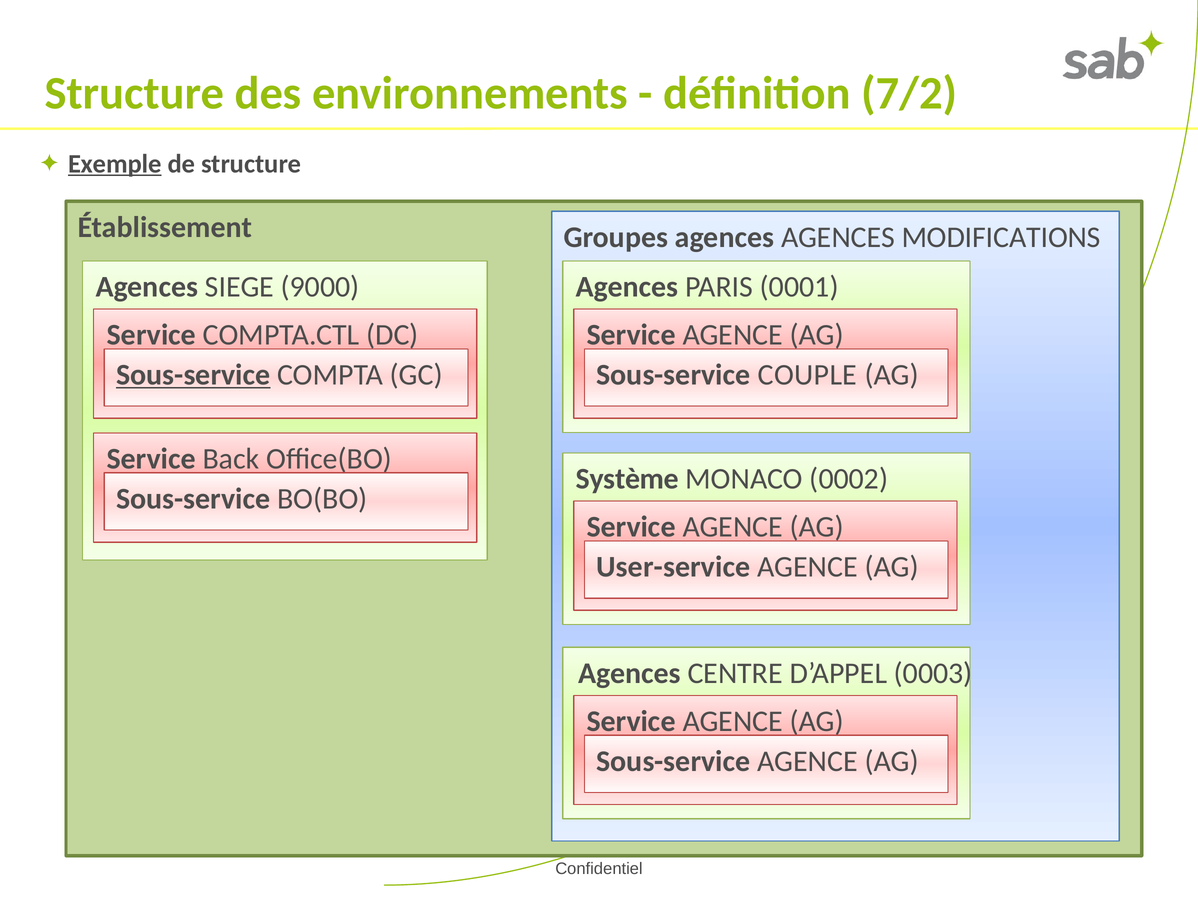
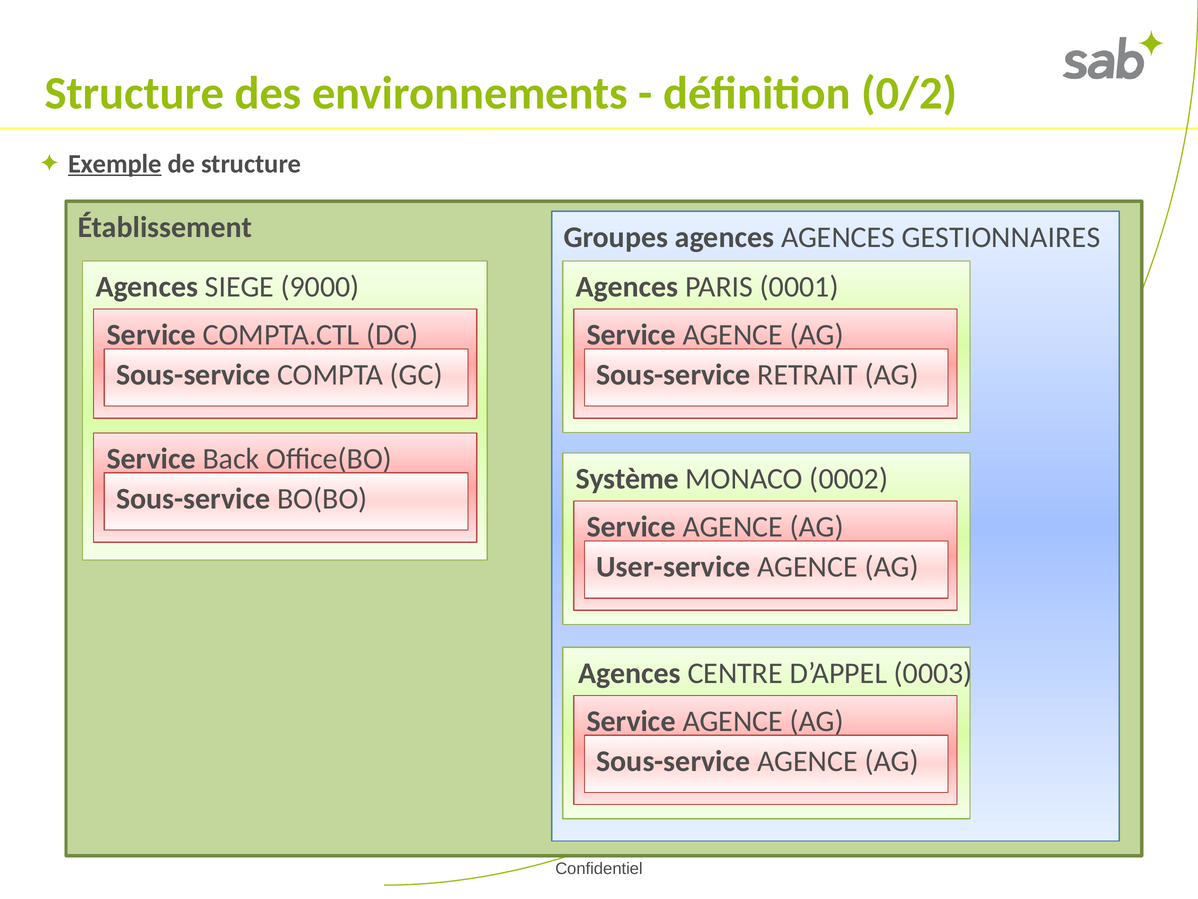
7/2: 7/2 -> 0/2 (909, 93)
MODIFICATIONS: MODIFICATIONS -> GESTIONNAIRES (1001, 237)
Sous-service underline: present -> none (193, 375)
COUPLE: COUPLE -> RETRAIT (808, 375)
